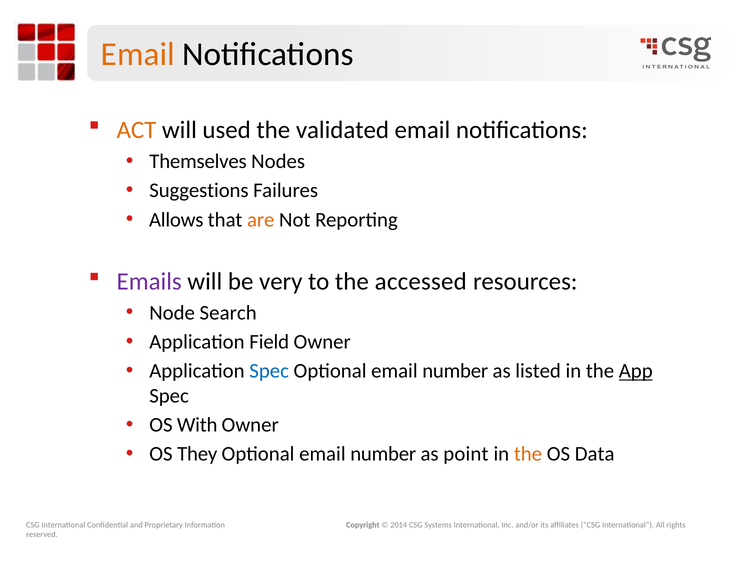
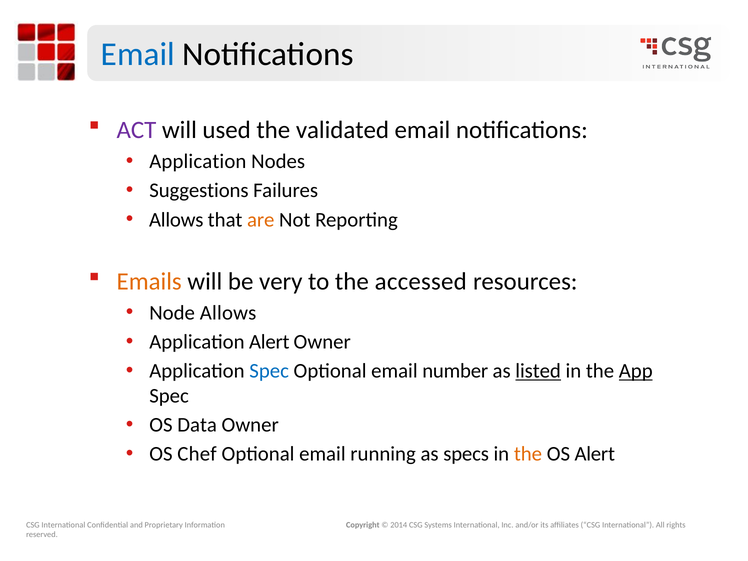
Email colour: orange -> blue (138, 54)
ACT colour: orange -> purple (136, 130)
Themselves: Themselves -> Application (198, 161)
Emails colour: purple -> orange (149, 281)
Node Search: Search -> Allows (228, 313)
Application Field: Field -> Alert (269, 342)
listed underline: none -> present (538, 371)
With: With -> Data (197, 425)
They: They -> Chef (197, 454)
number: number -> running (383, 454)
point: point -> specs (466, 454)
OS Data: Data -> Alert (595, 454)
